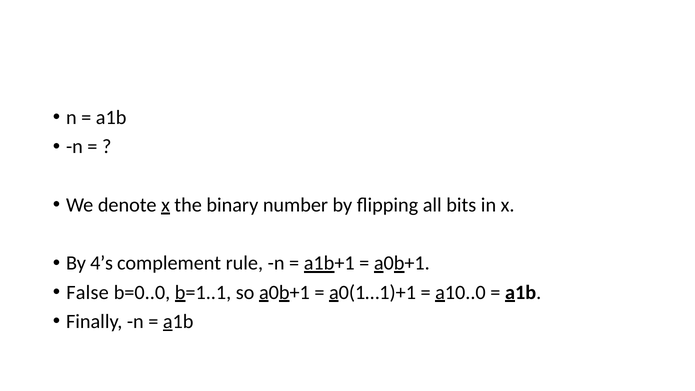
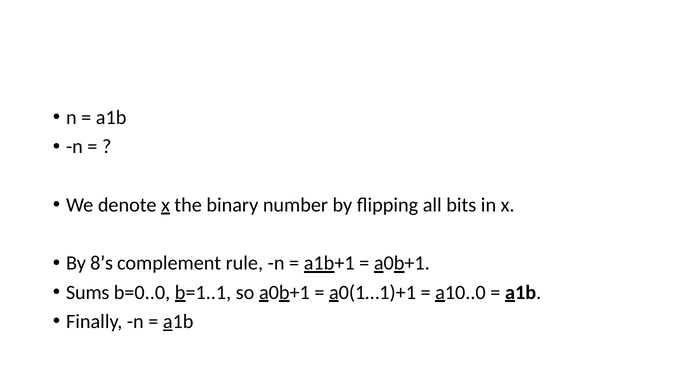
4’s: 4’s -> 8’s (102, 263)
False: False -> Sums (88, 292)
